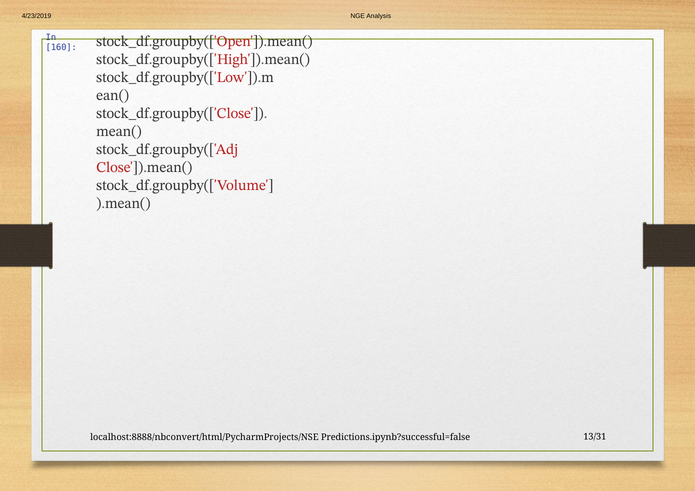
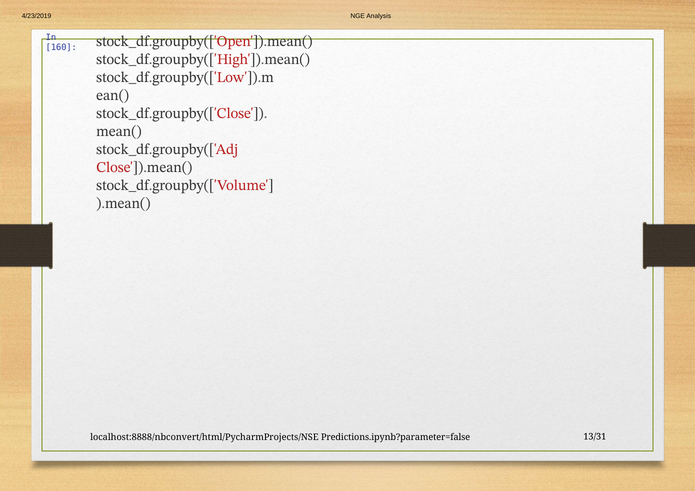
Predictions.ipynb?successful=false: Predictions.ipynb?successful=false -> Predictions.ipynb?parameter=false (396, 438)
